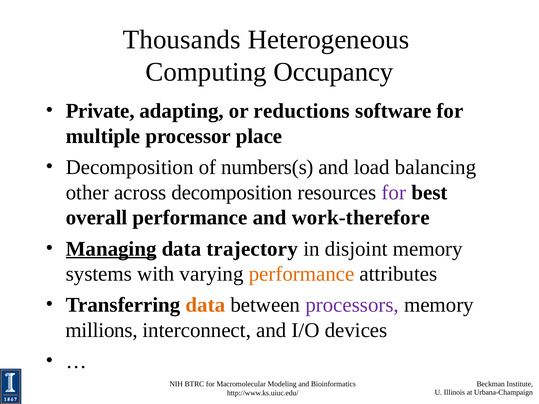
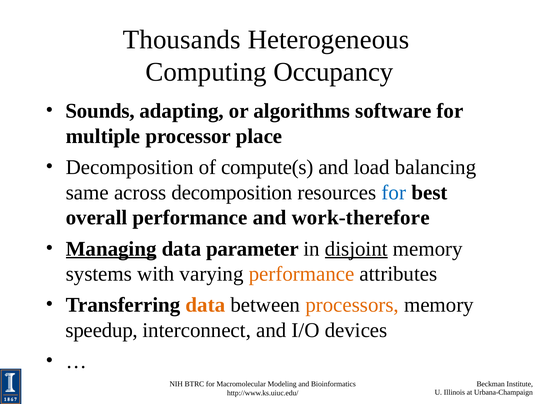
Private: Private -> Sounds (100, 111)
reductions: reductions -> algorithms (302, 111)
numbers(s: numbers(s -> compute(s (267, 167)
other: other -> same (87, 193)
for colour: purple -> blue (394, 193)
trajectory: trajectory -> parameter (252, 249)
disjoint underline: none -> present (356, 249)
processors colour: purple -> orange (352, 305)
millions: millions -> speedup (102, 330)
